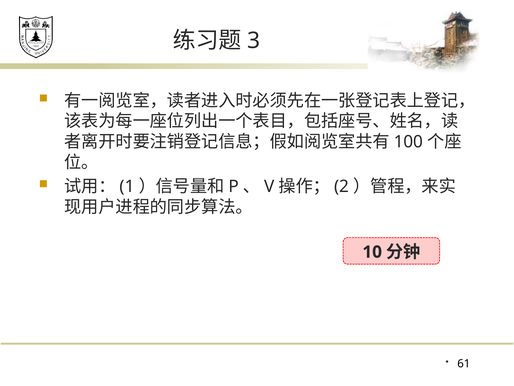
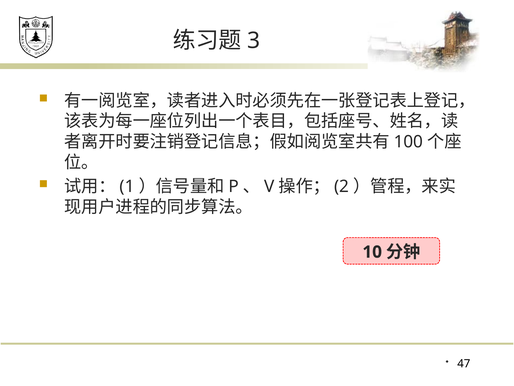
61: 61 -> 47 (464, 363)
